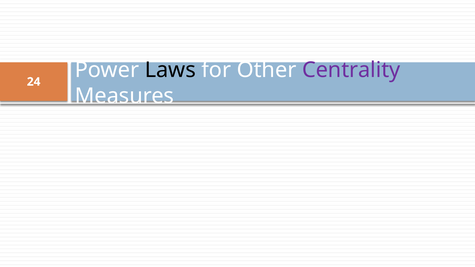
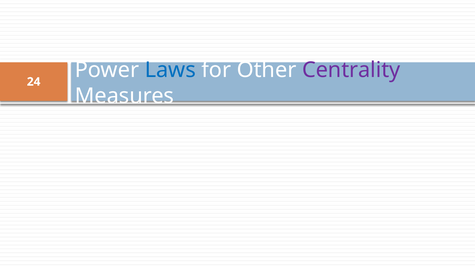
Laws colour: black -> blue (170, 70)
